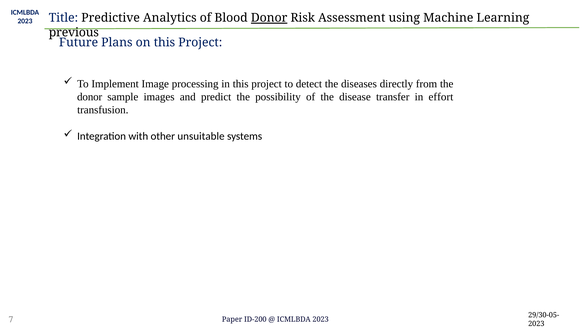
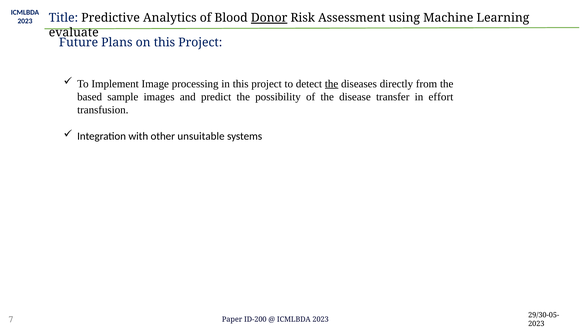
previous: previous -> evaluate (74, 33)
the underline: none -> present (332, 84)
donor: donor -> based (90, 97)
